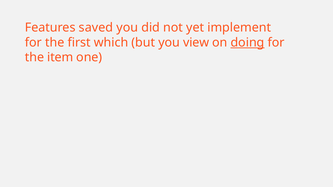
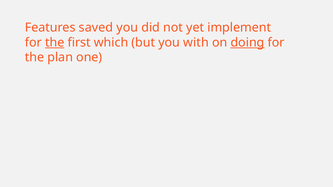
the underline: none -> present (55, 42)
view: view -> with (196, 42)
item: item -> plan (60, 57)
